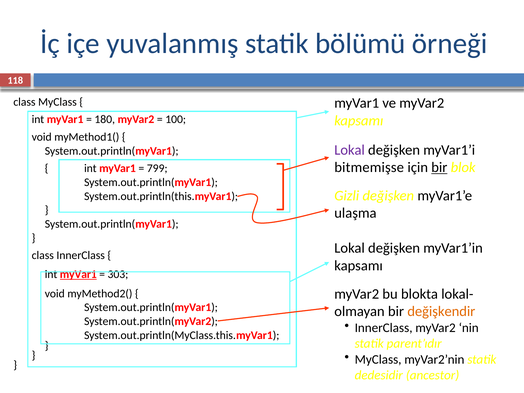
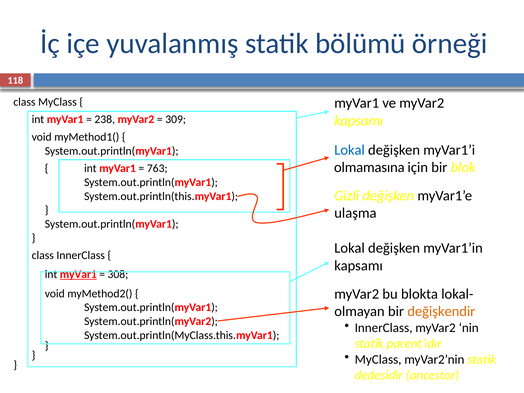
180: 180 -> 238 (105, 119)
100: 100 -> 309 (176, 119)
Lokal colour: purple -> blue (350, 150)
bitmemişse: bitmemişse -> olmamasına (369, 167)
bir underline: present -> none (439, 167)
799: 799 -> 763 (157, 168)
303: 303 -> 308 (118, 274)
